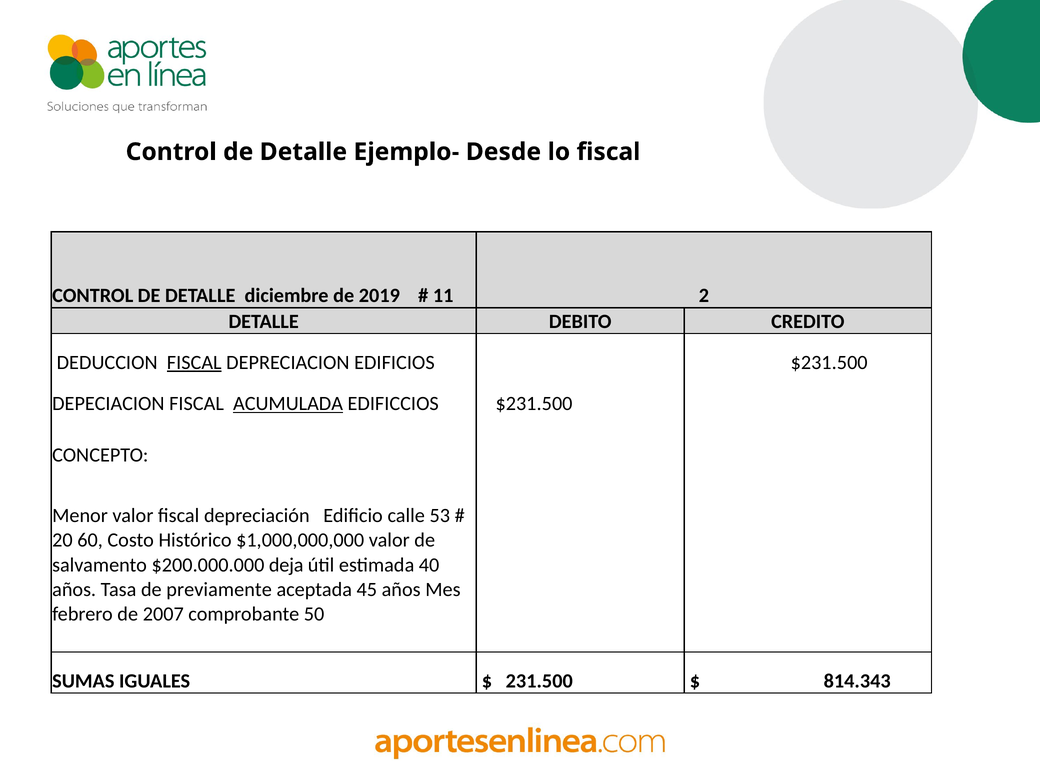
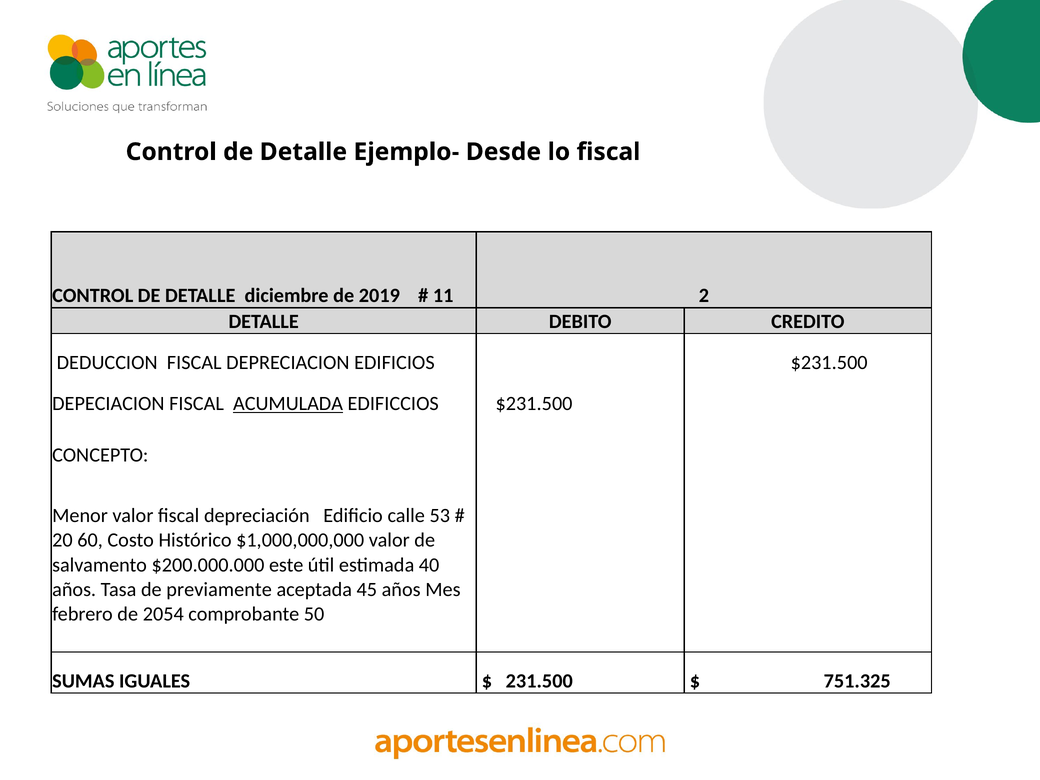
FISCAL underline: present -> none (194, 363)
deja: deja -> este (286, 565)
2007: 2007 -> 2054 (163, 614)
814.343: 814.343 -> 751.325 (857, 681)
